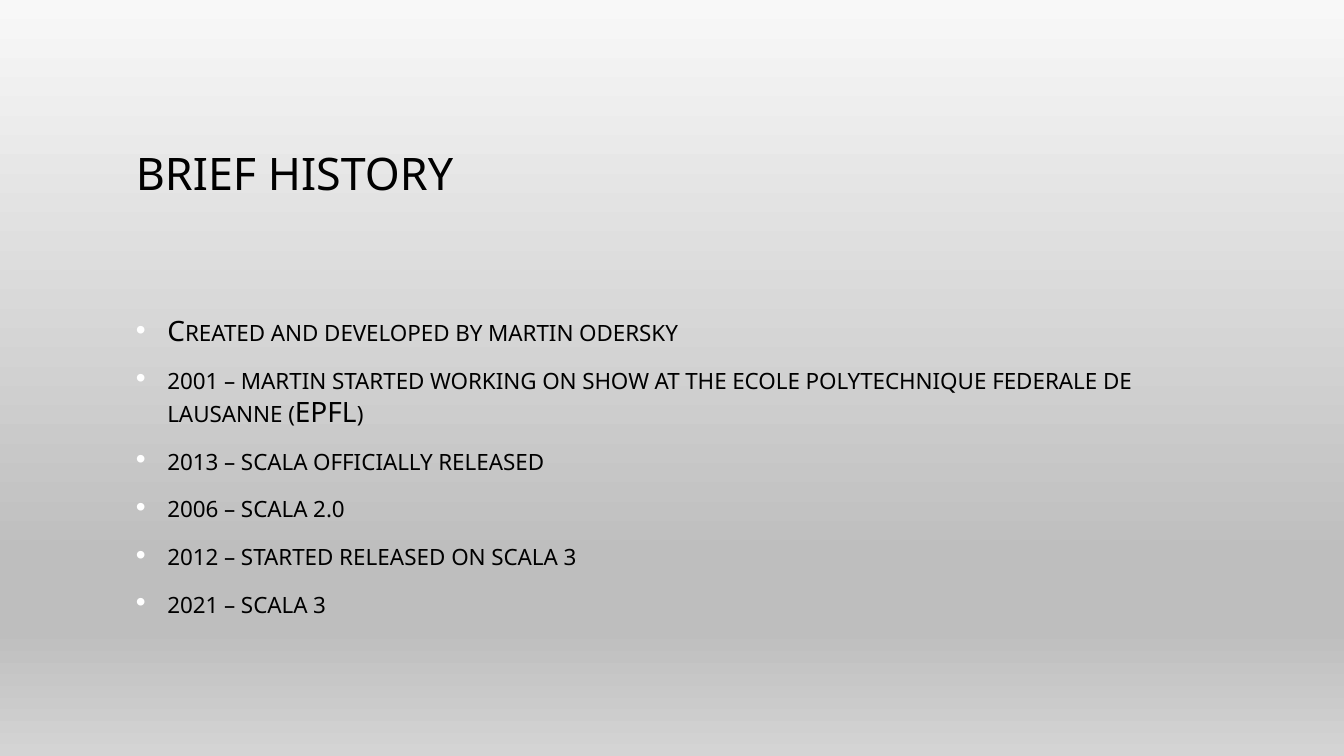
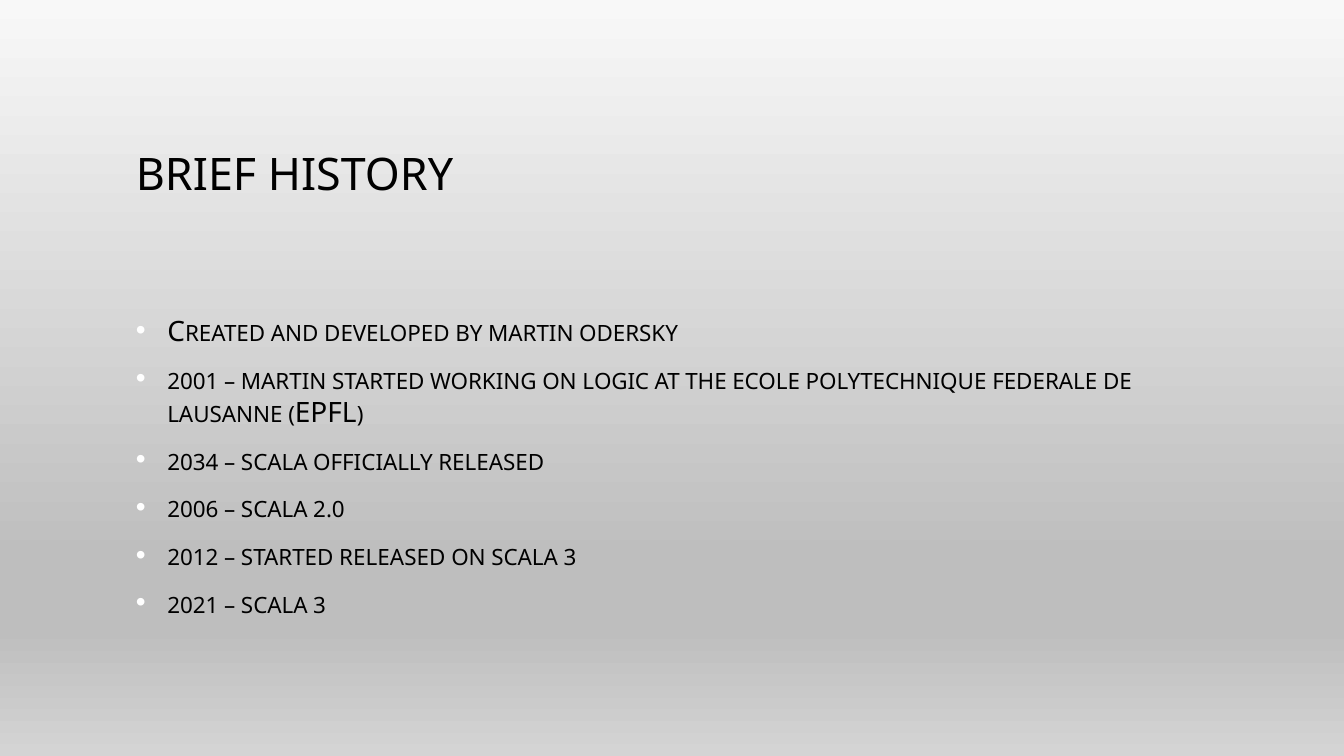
SHOW: SHOW -> LOGIC (616, 382)
2013: 2013 -> 2034 (193, 463)
